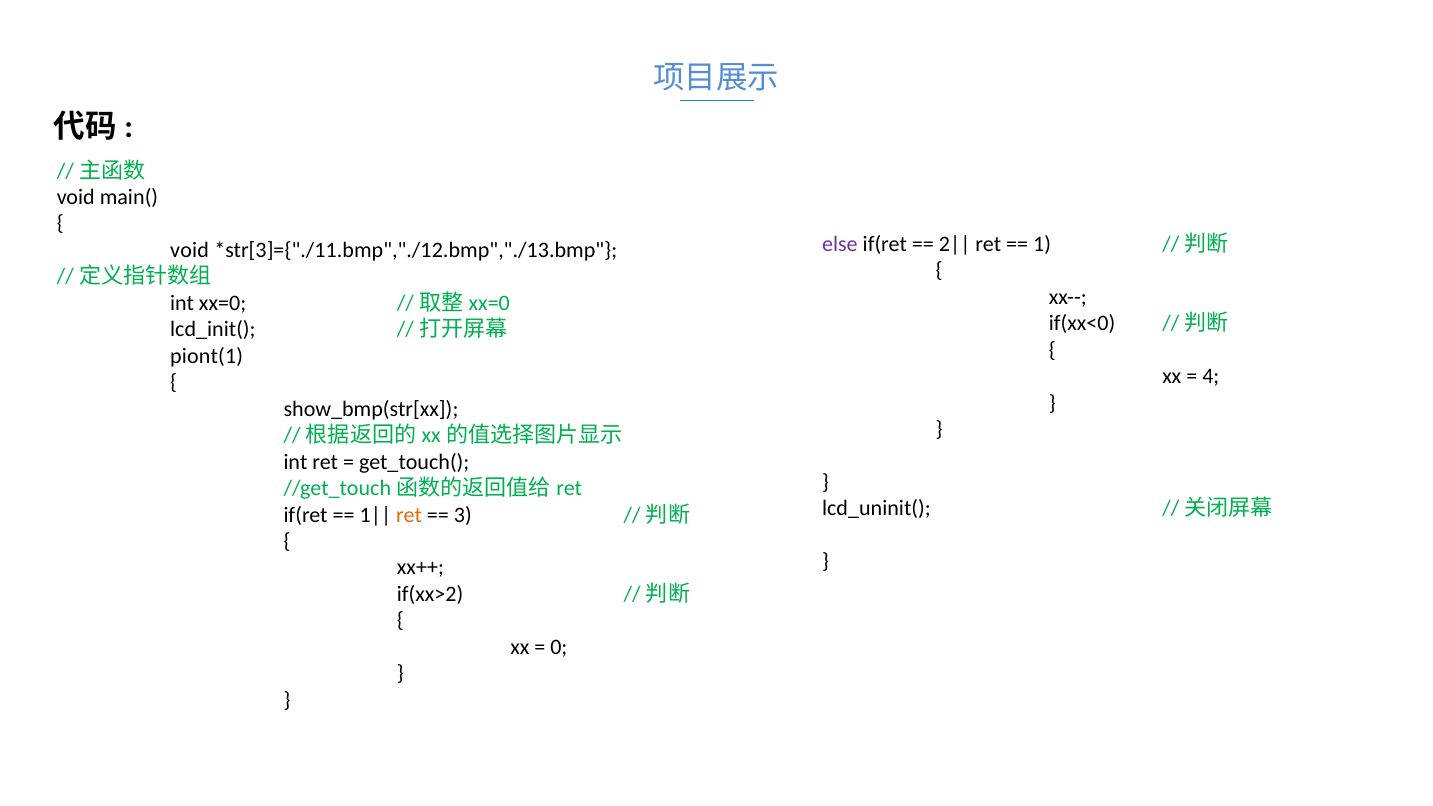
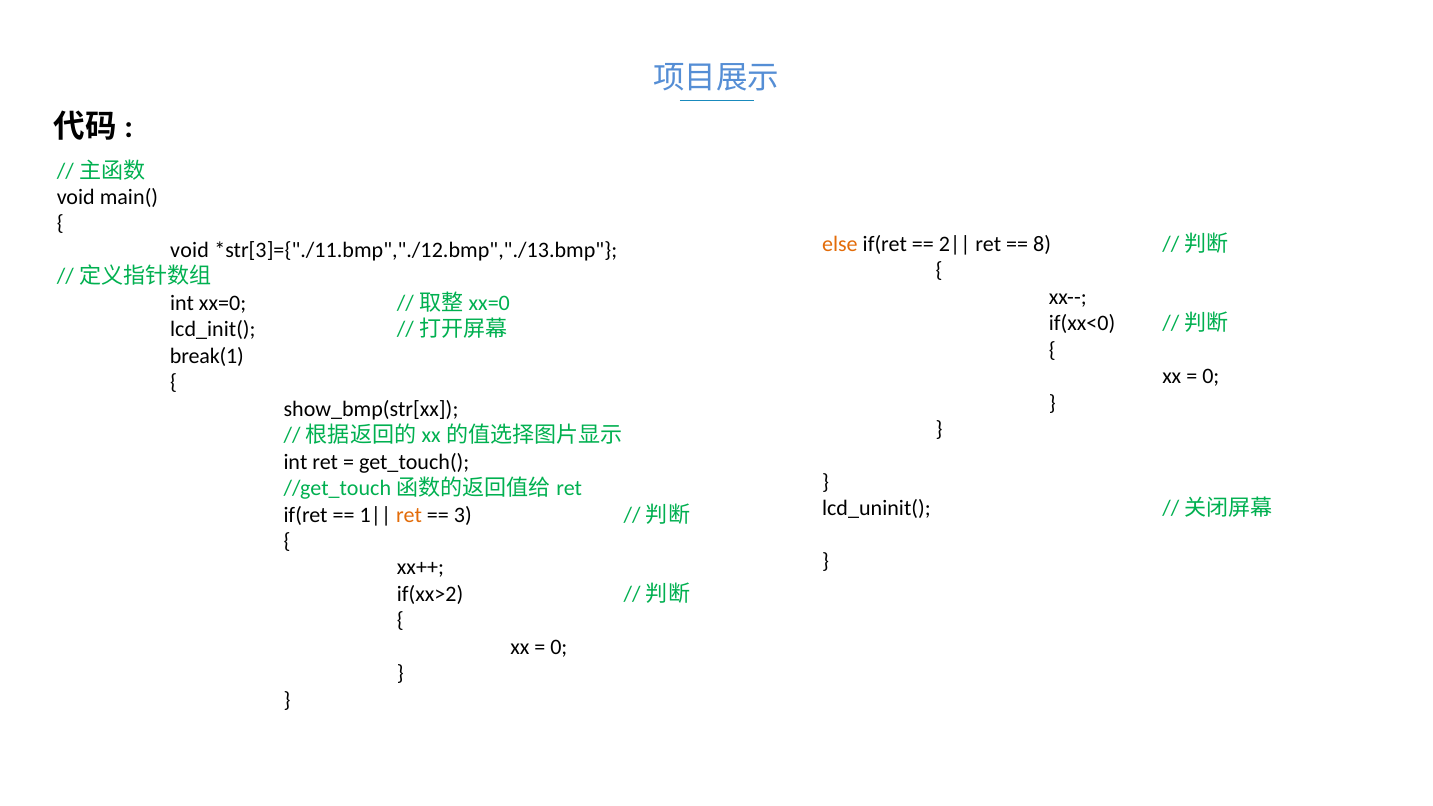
else colour: purple -> orange (840, 244)
1: 1 -> 8 (1042, 244)
piont(1: piont(1 -> break(1 (207, 356)
4: 4 -> 0 (1211, 376)
